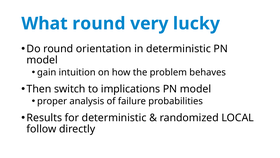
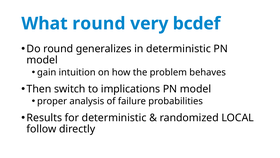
lucky: lucky -> bcdef (197, 23)
orientation: orientation -> generalizes (104, 49)
